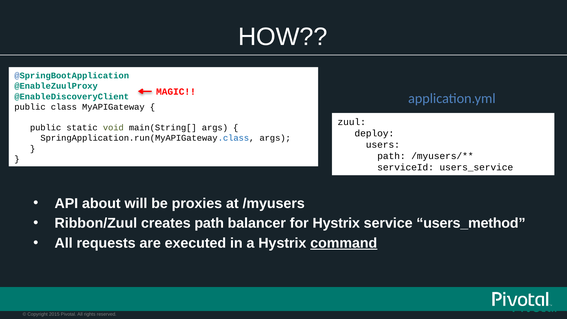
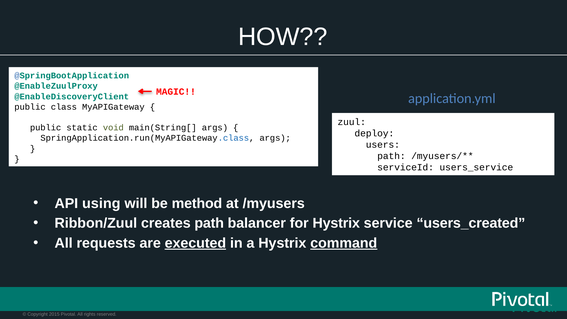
about: about -> using (101, 203)
proxies: proxies -> method (197, 203)
users_method: users_method -> users_created (471, 223)
executed underline: none -> present (195, 243)
